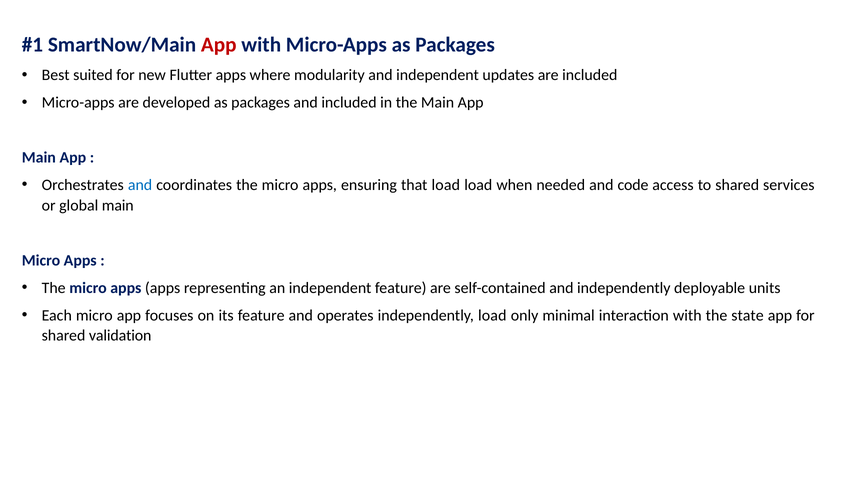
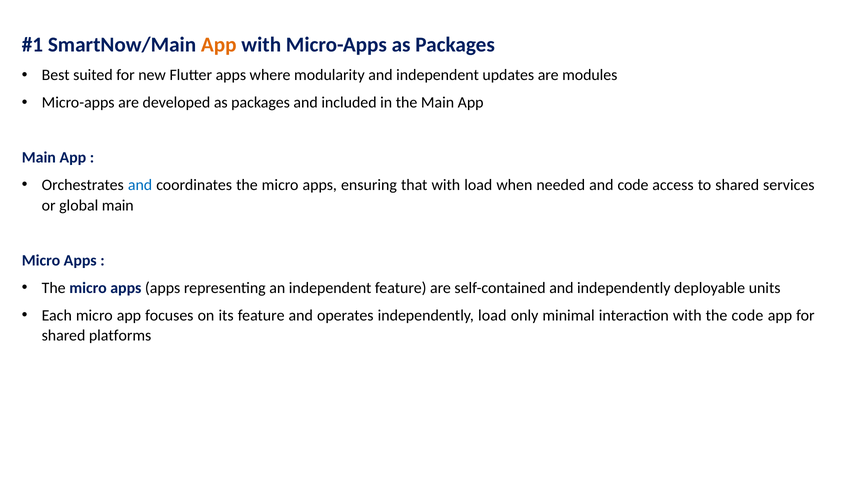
App colour: red -> orange (219, 45)
are included: included -> modules (590, 75)
that load: load -> with (446, 185)
the state: state -> code (747, 315)
validation: validation -> platforms (120, 336)
